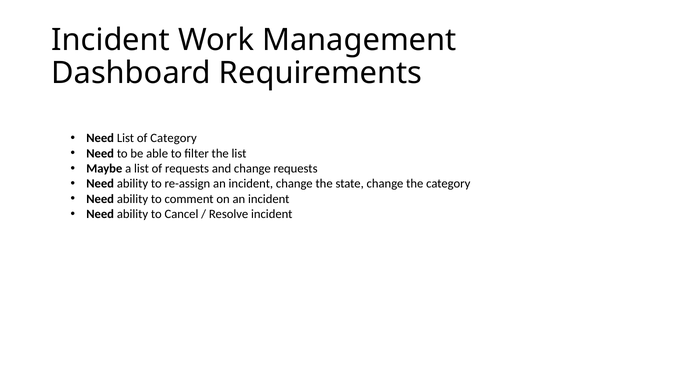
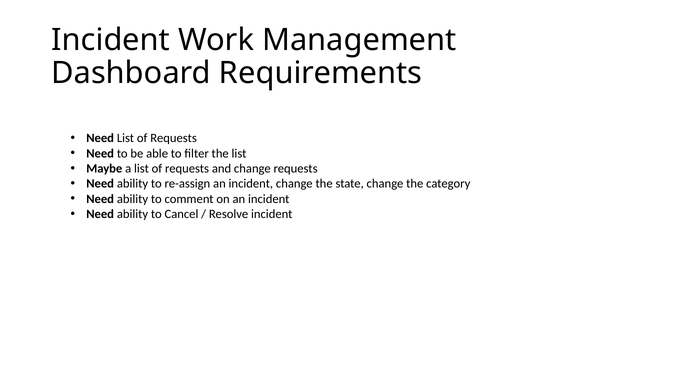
Need List of Category: Category -> Requests (174, 138)
